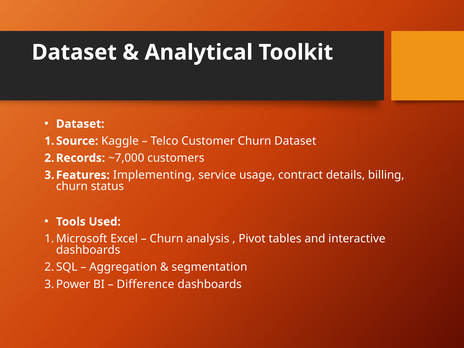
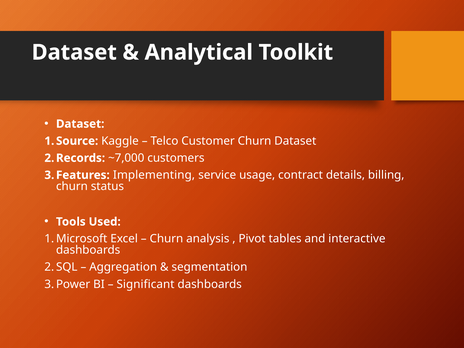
Difference: Difference -> Significant (145, 284)
